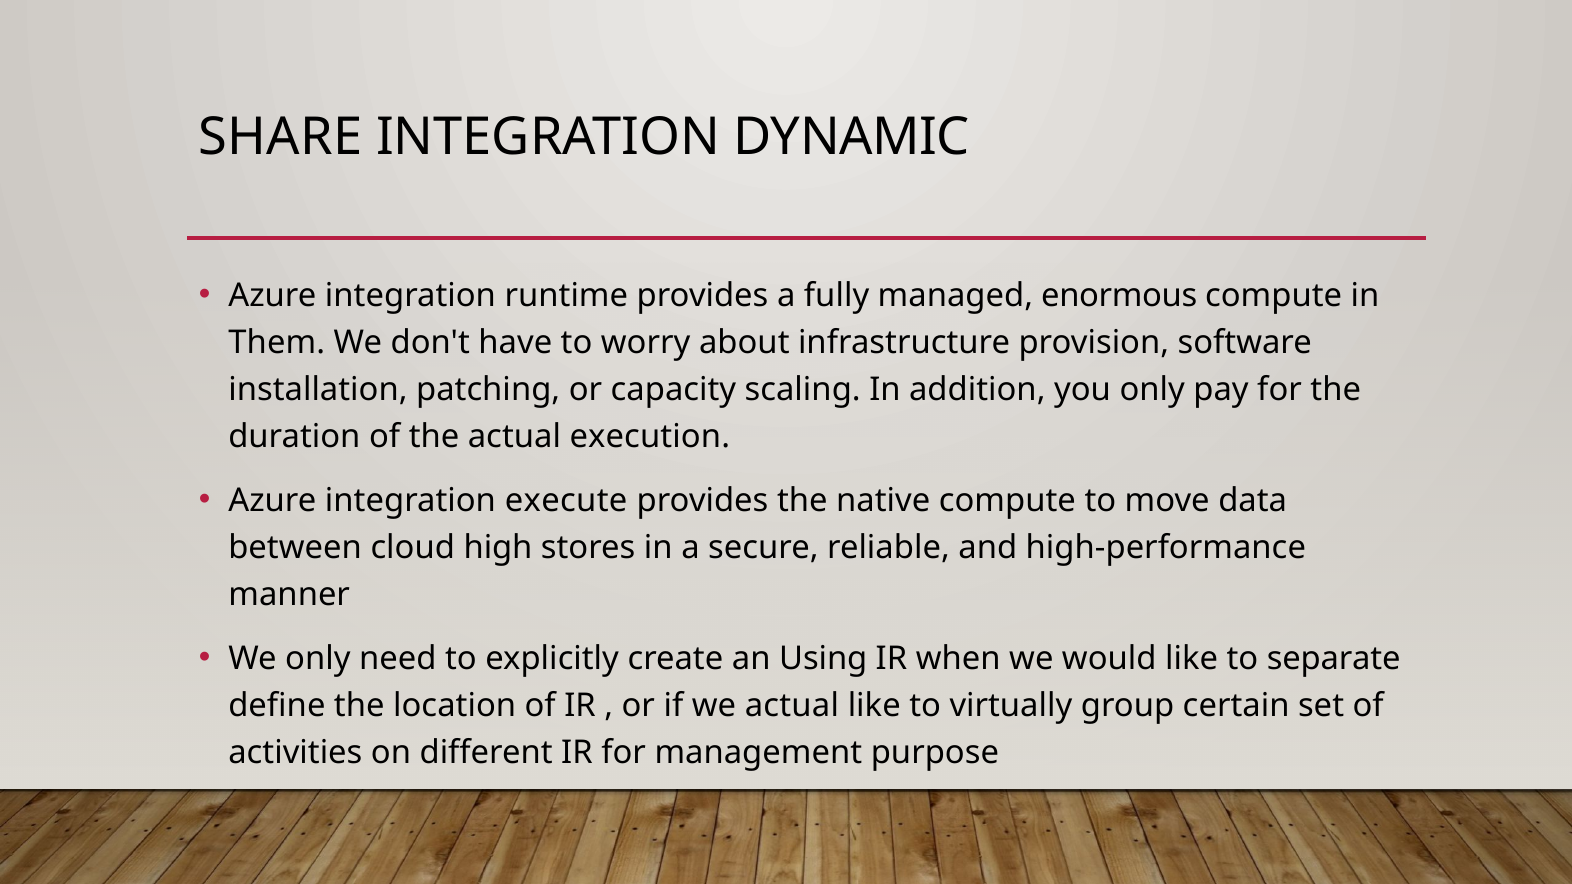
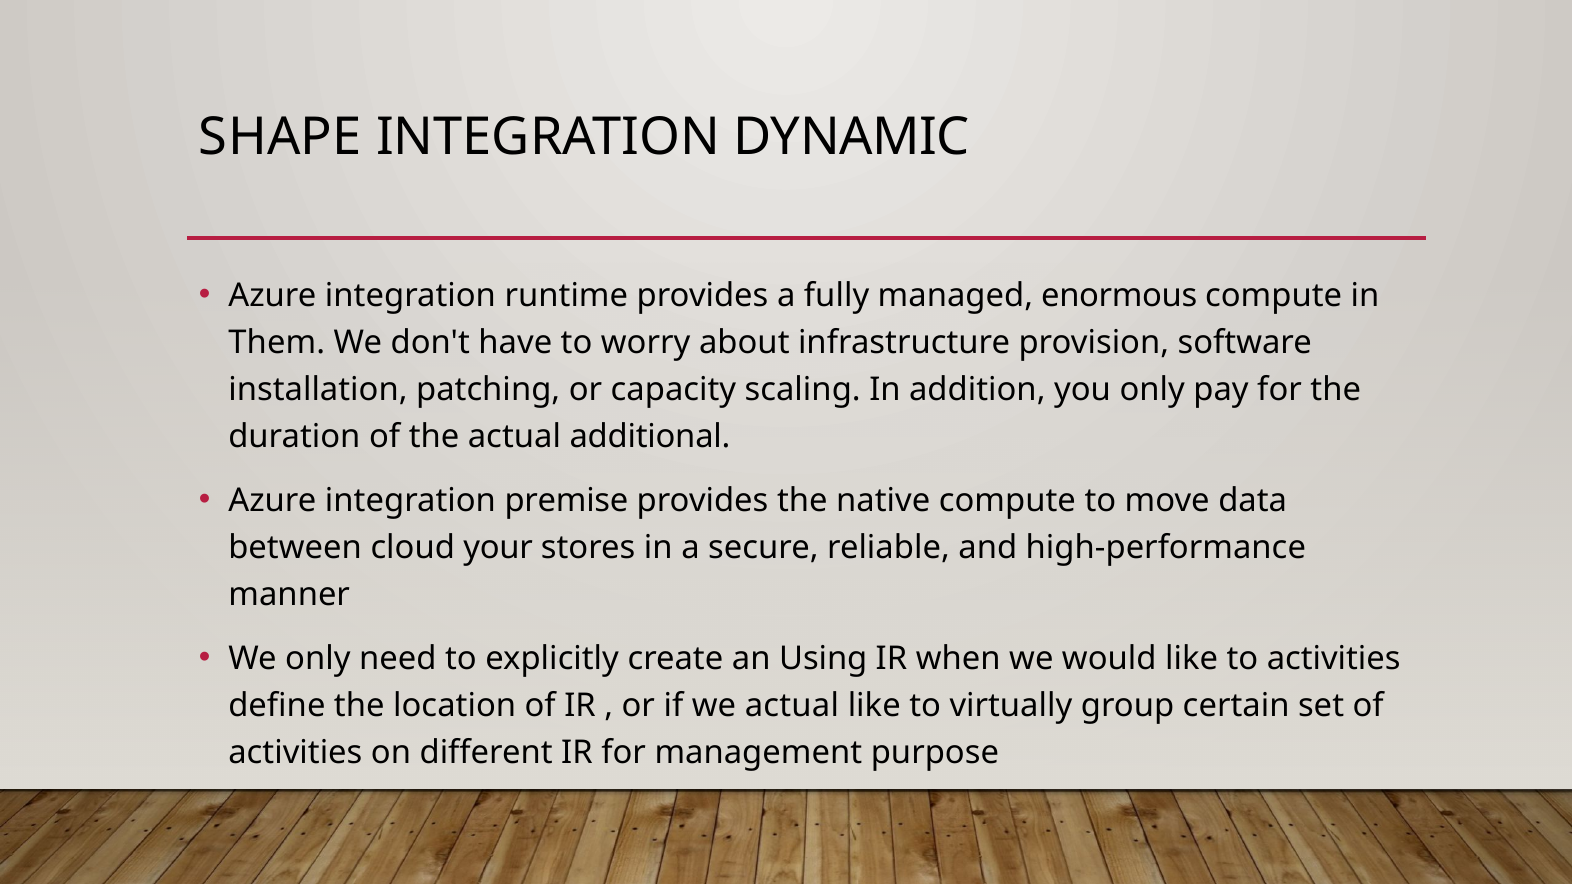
SHARE: SHARE -> SHAPE (281, 138)
execution: execution -> additional (650, 437)
execute: execute -> premise (566, 501)
high: high -> your (498, 548)
to separate: separate -> activities (1334, 658)
